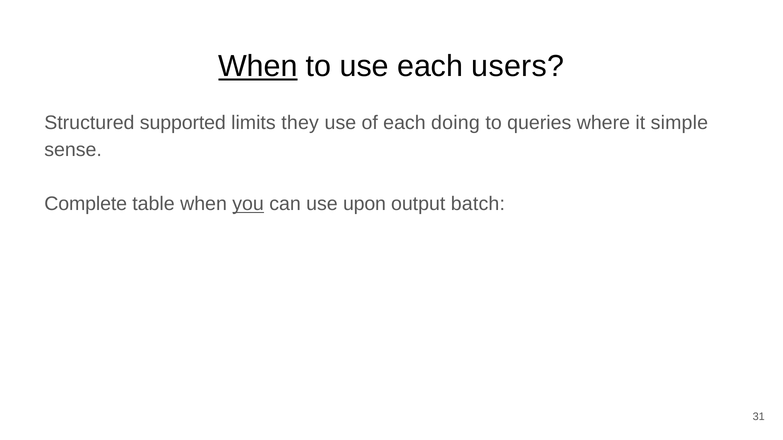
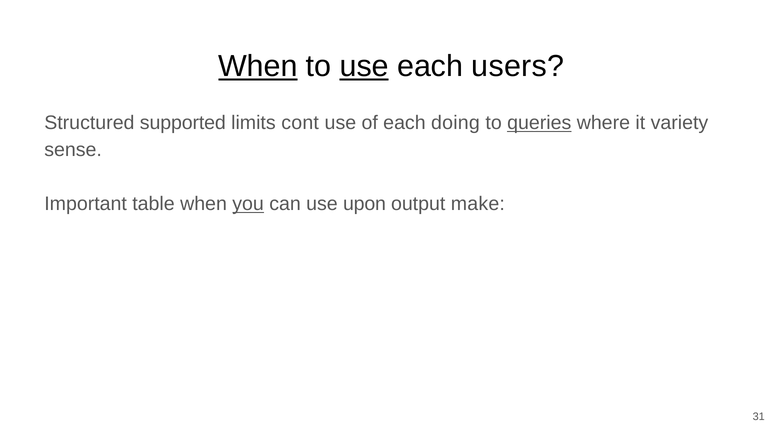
use underline: none -> present (364, 66)
they: they -> cont (300, 123)
queries underline: none -> present (539, 123)
simple: simple -> variety (679, 123)
Complete: Complete -> Important (86, 204)
batch: batch -> make (478, 204)
